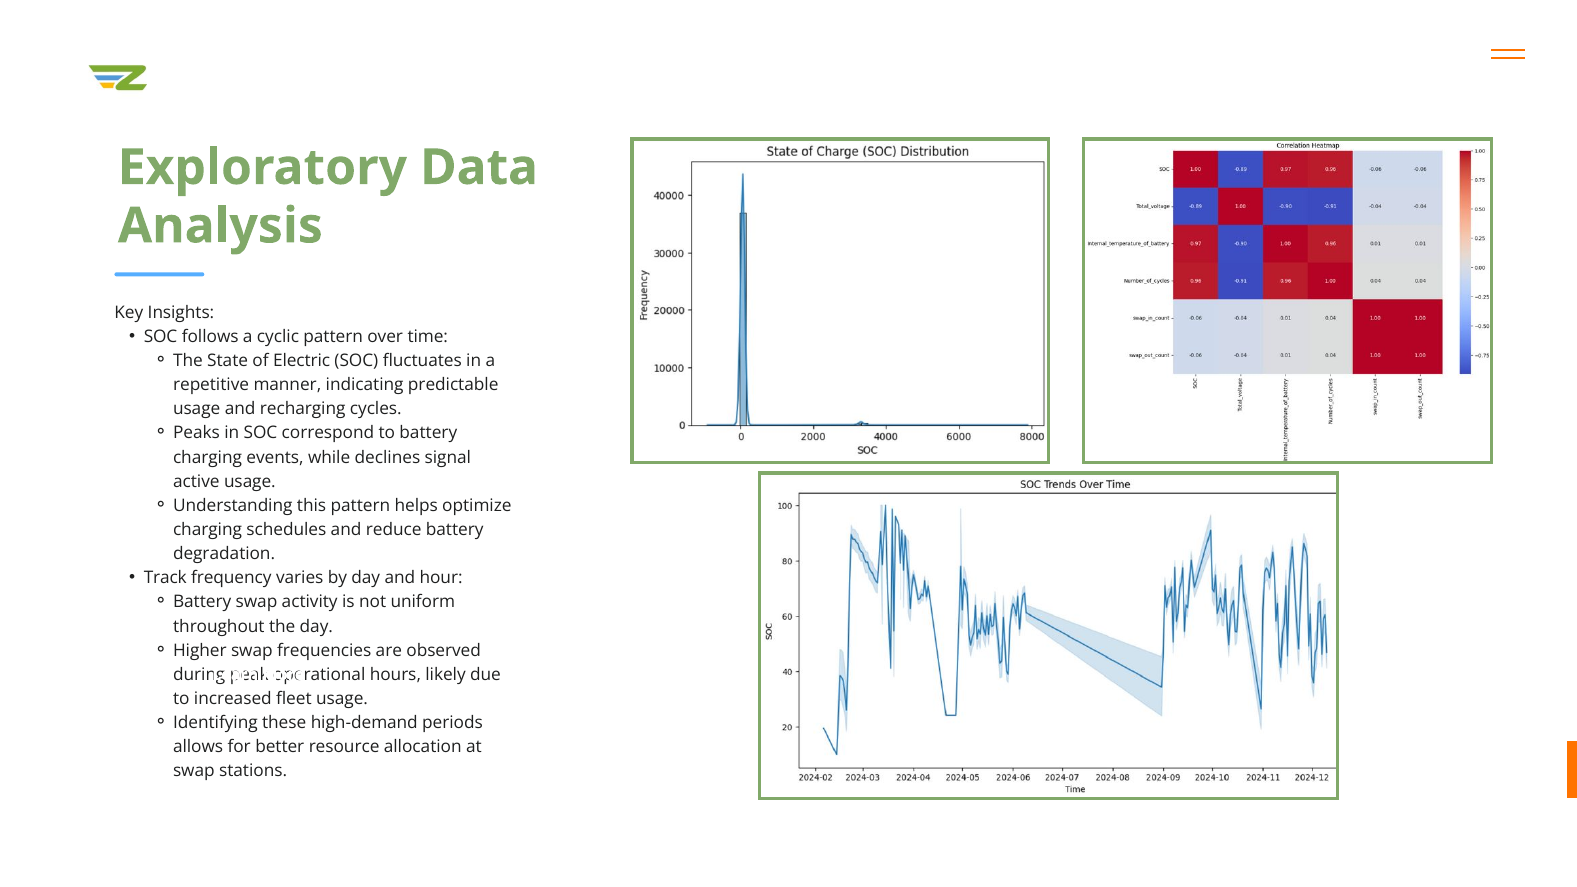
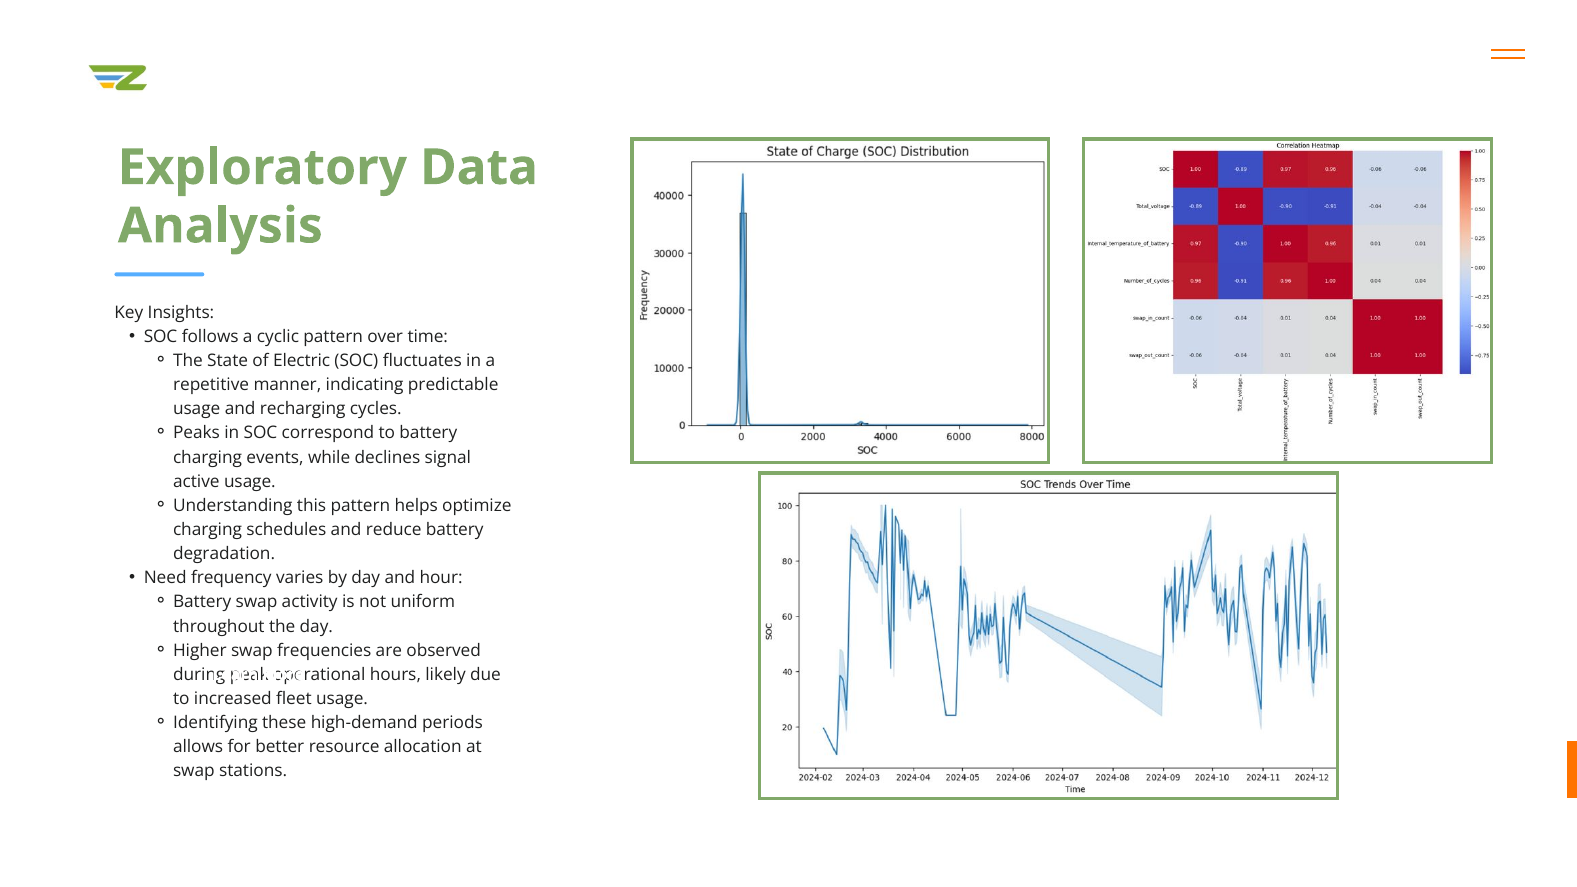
Track: Track -> Need (165, 578)
